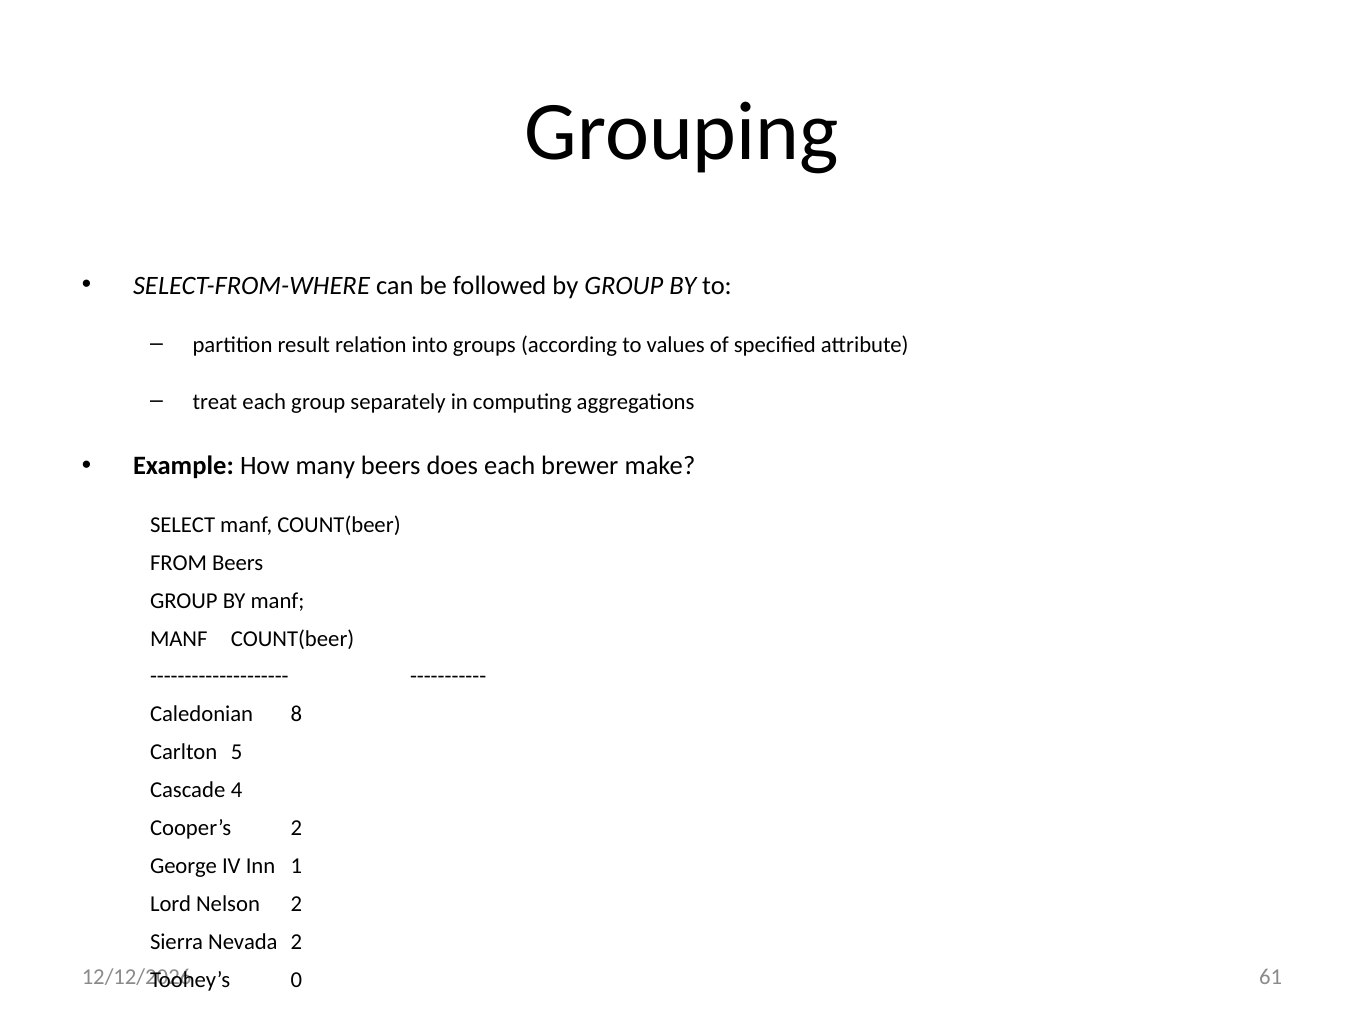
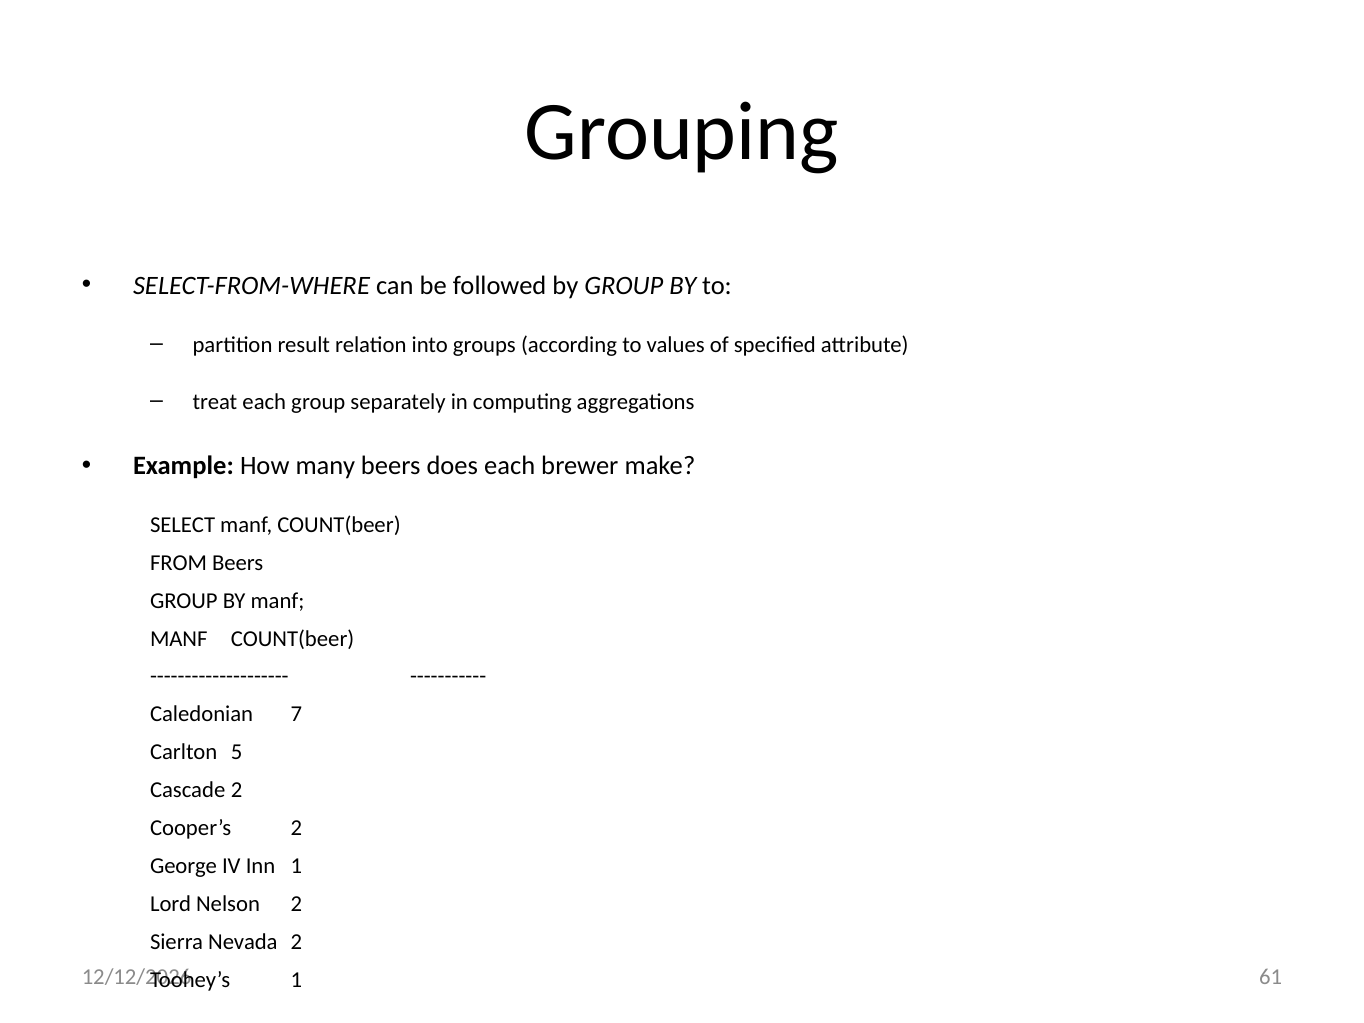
8: 8 -> 7 (296, 714)
Cascade 4: 4 -> 2 (237, 790)
0: 0 -> 1 (296, 980)
